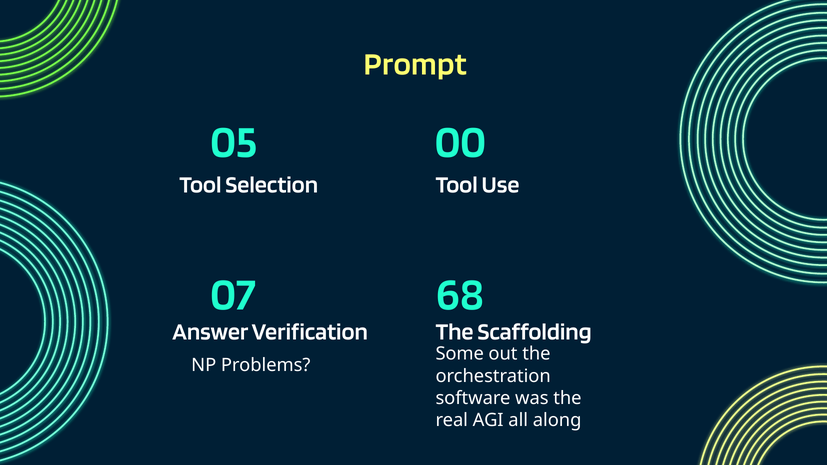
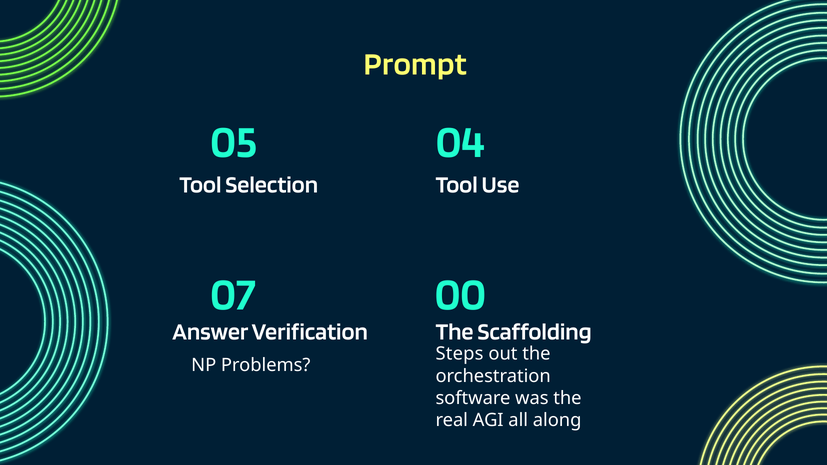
00: 00 -> 04 (460, 142)
68: 68 -> 00 (461, 295)
Some: Some -> Steps (460, 354)
